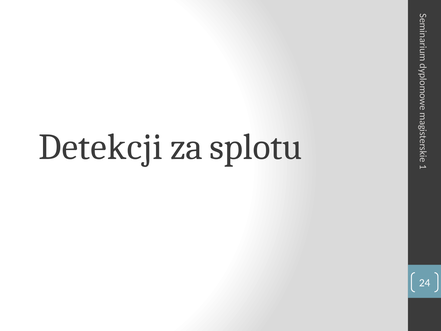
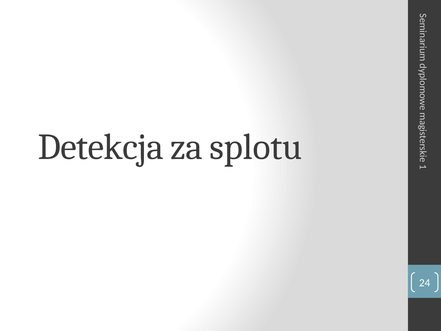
Detekcji: Detekcji -> Detekcja (101, 147)
